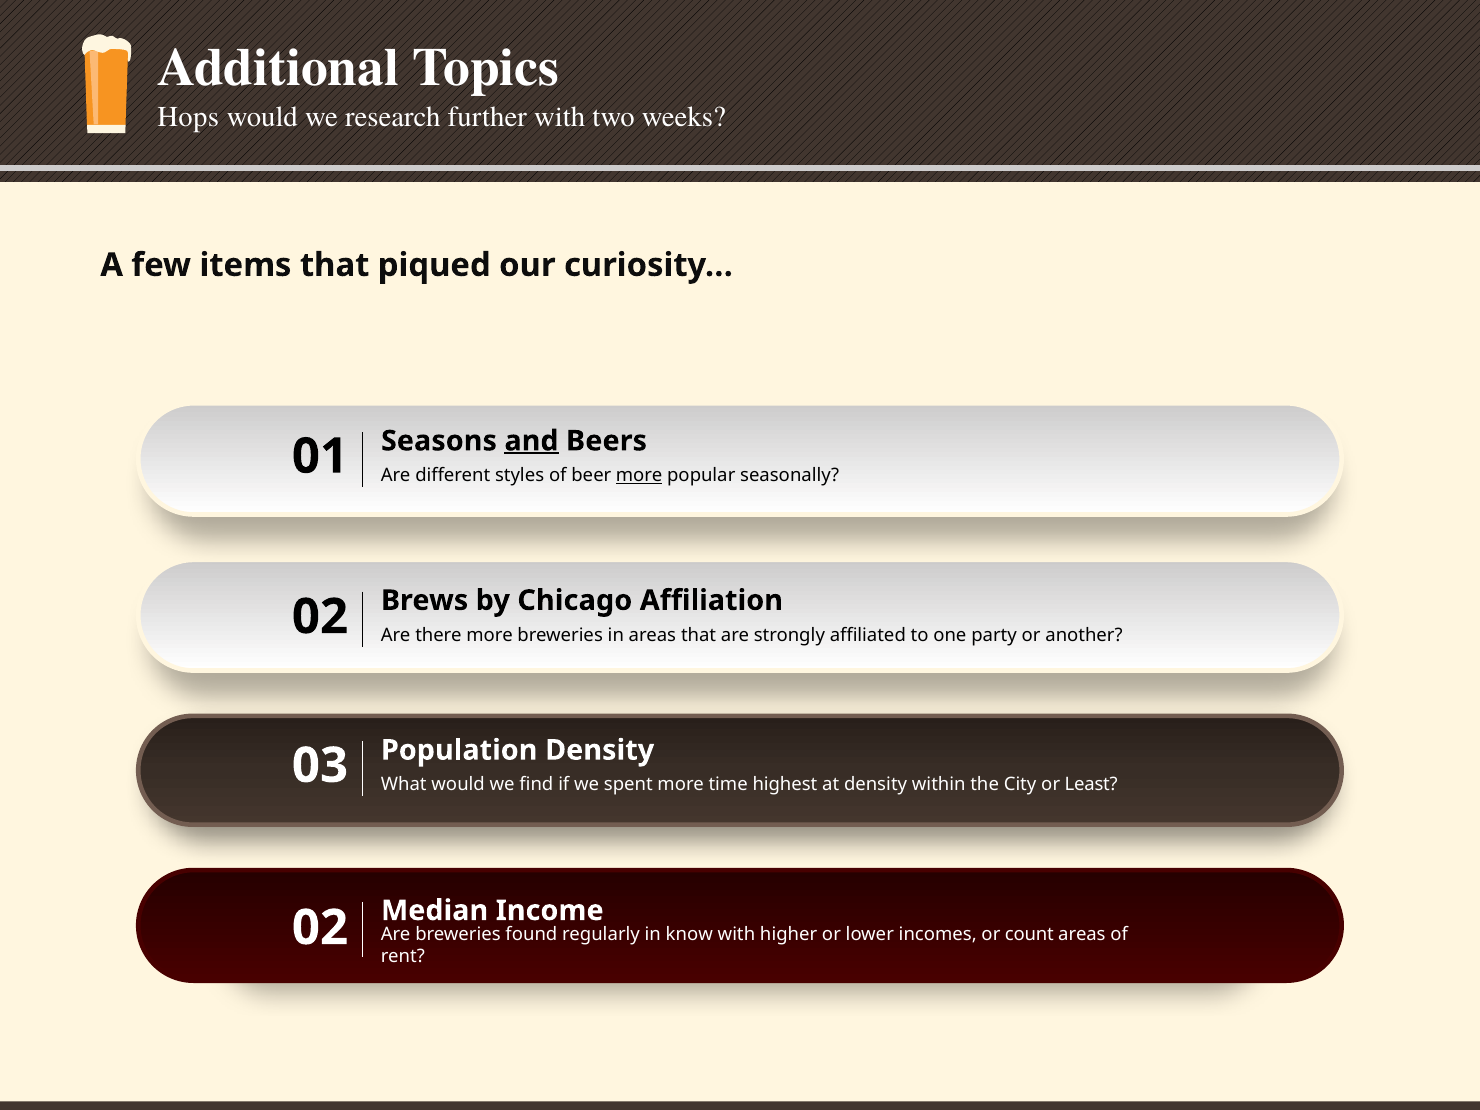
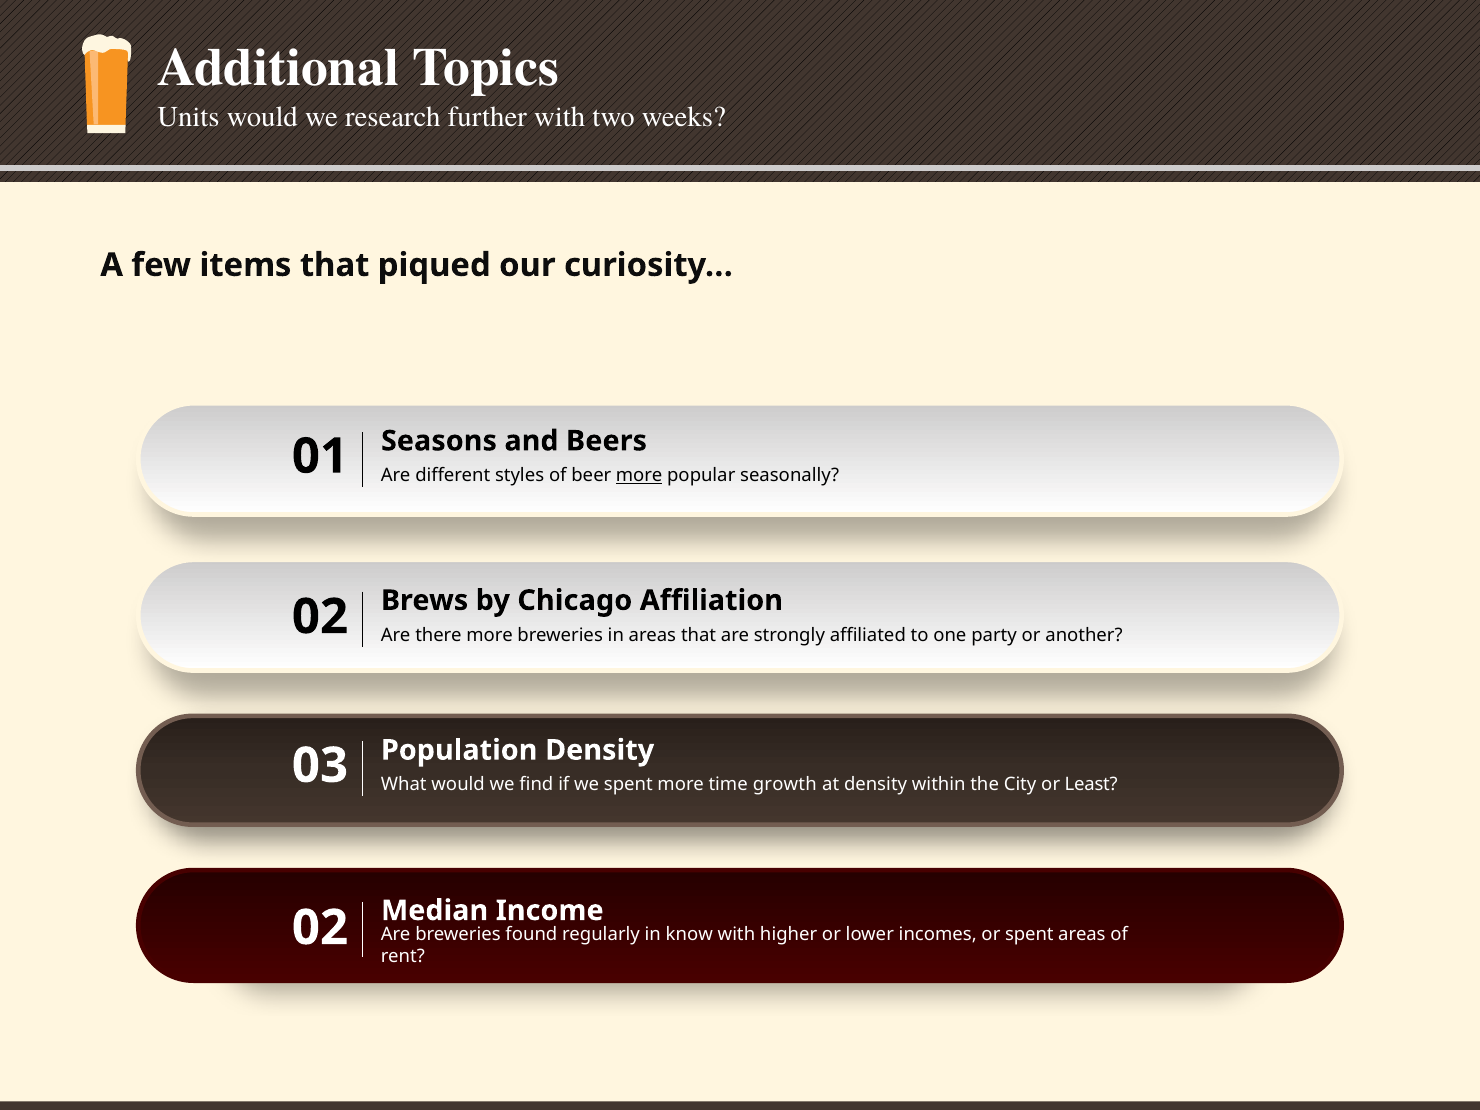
Hops: Hops -> Units (188, 117)
and underline: present -> none (532, 441)
highest: highest -> growth (785, 785)
or count: count -> spent (1029, 934)
